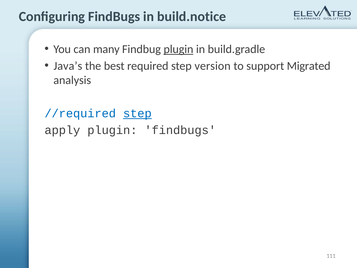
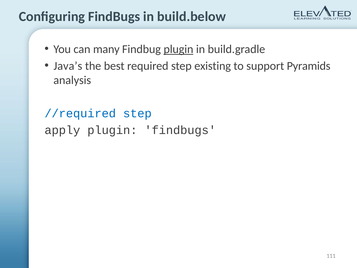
build.notice: build.notice -> build.below (192, 16)
version: version -> existing (213, 66)
Migrated: Migrated -> Pyramids (309, 66)
step underline: present -> none (137, 113)
